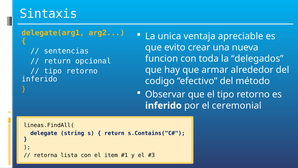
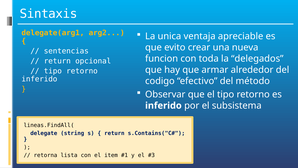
ceremonial: ceremonial -> subsistema (237, 105)
